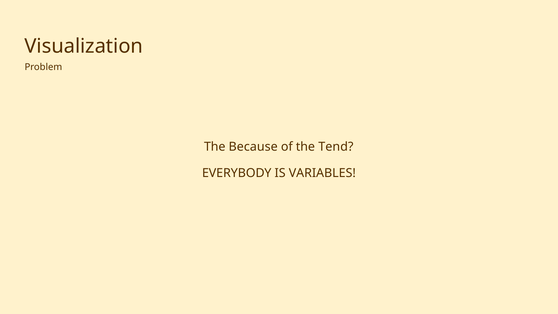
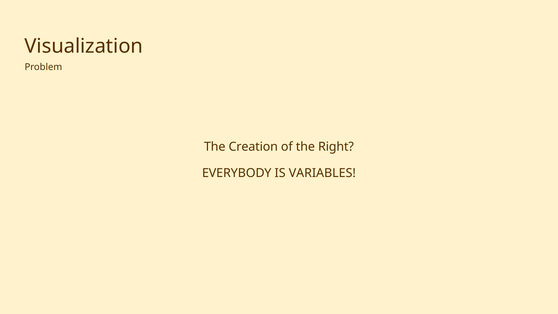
Because: Because -> Creation (253, 147)
Tend: Tend -> Right (336, 147)
